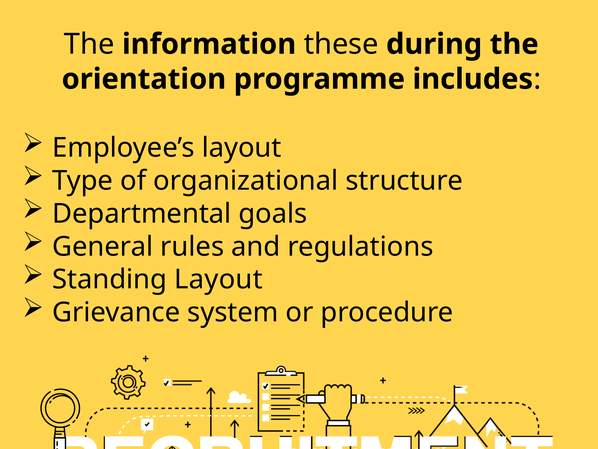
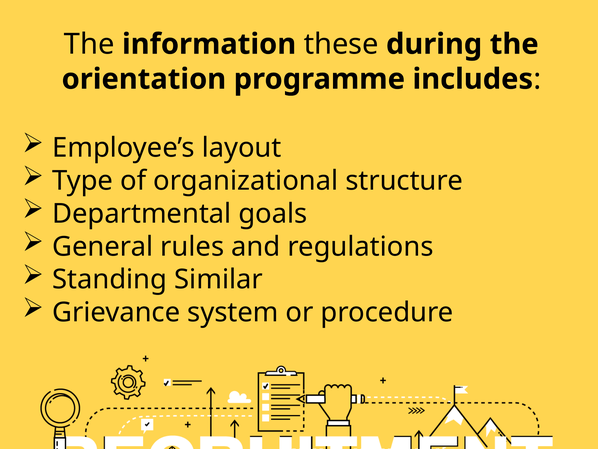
Standing Layout: Layout -> Similar (219, 279)
